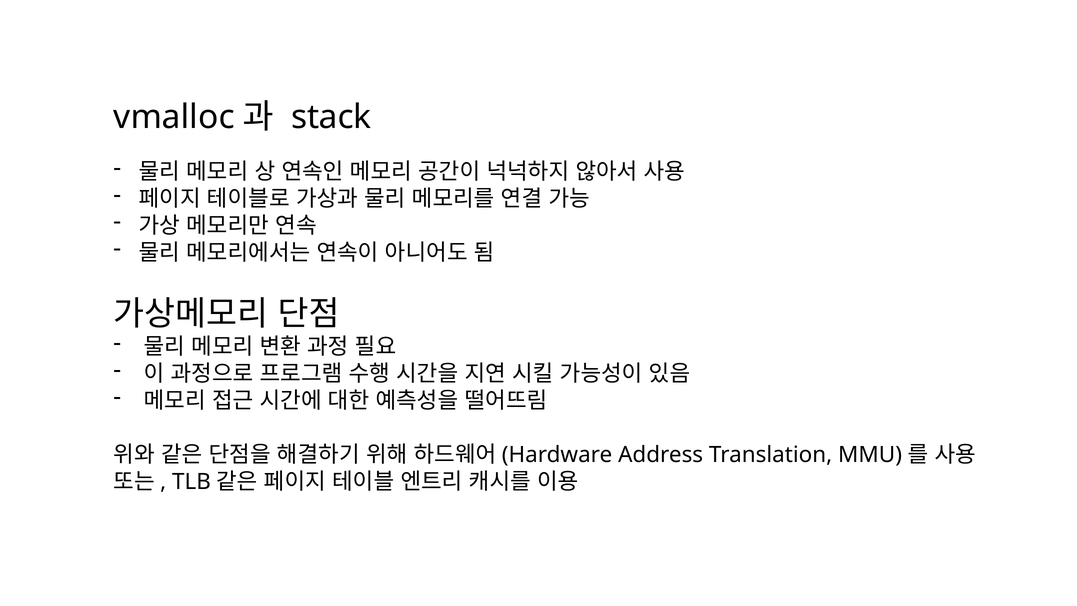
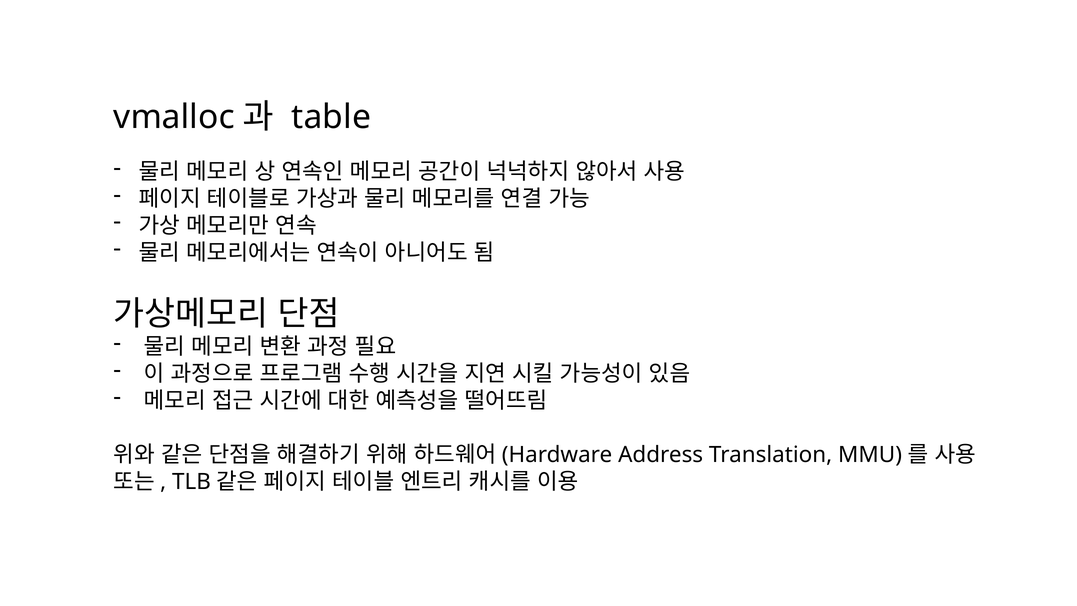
stack: stack -> table (331, 117)
